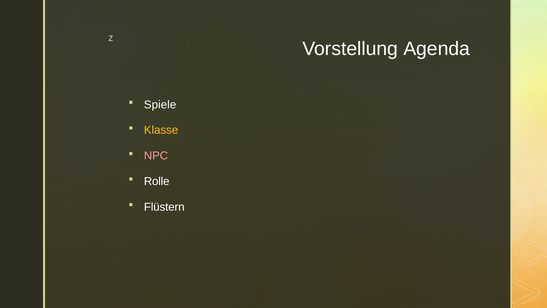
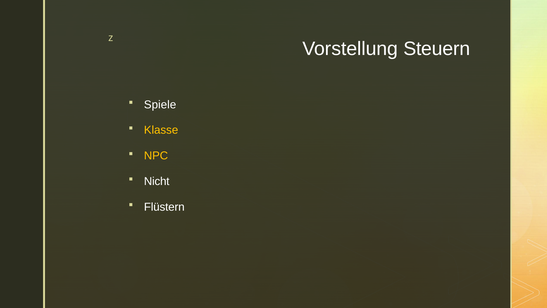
Agenda: Agenda -> Steuern (437, 49)
NPC colour: pink -> yellow (156, 156)
Rolle: Rolle -> Nicht (157, 181)
